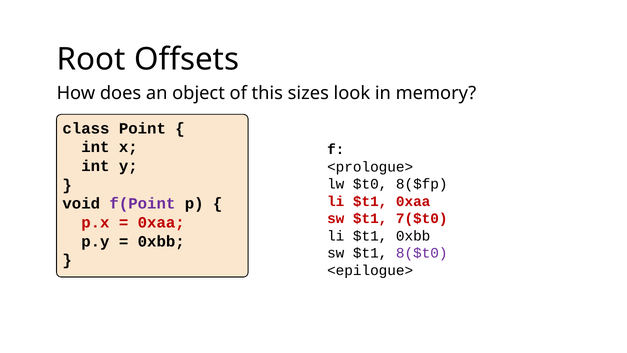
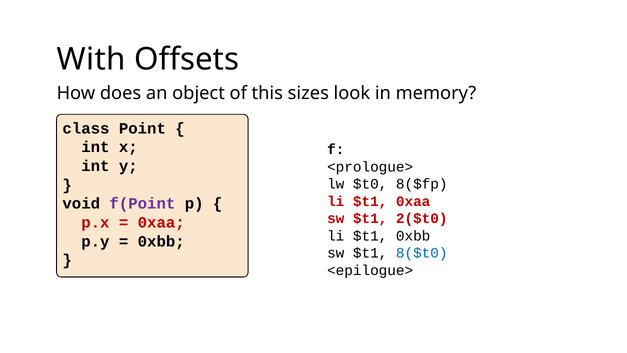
Root: Root -> With (91, 59)
7($t0: 7($t0 -> 2($t0 (422, 218)
8($t0 colour: purple -> blue (422, 253)
